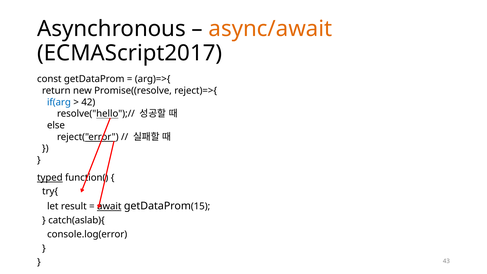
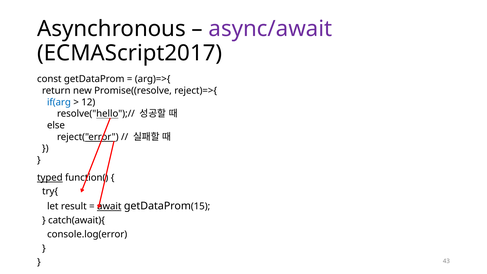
async/await colour: orange -> purple (270, 29)
42: 42 -> 12 (88, 102)
catch(aslab){: catch(aslab){ -> catch(await){ (77, 220)
